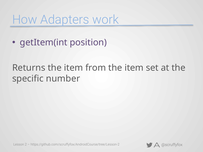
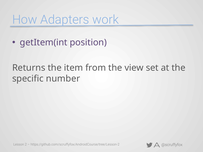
from the item: item -> view (134, 68)
